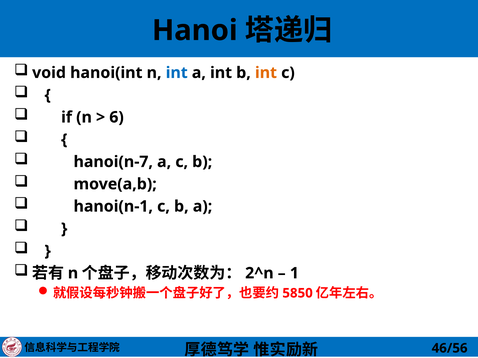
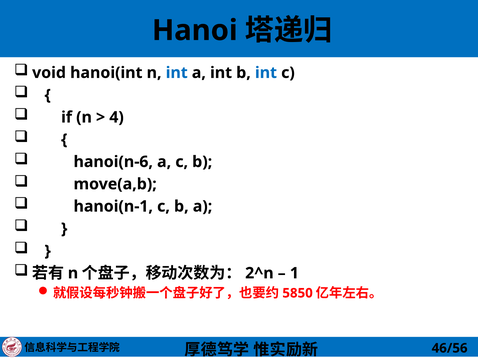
int colour: orange -> blue (266, 73)
6: 6 -> 4 (117, 117)
hanoi(n-7: hanoi(n-7 -> hanoi(n-6 (113, 162)
